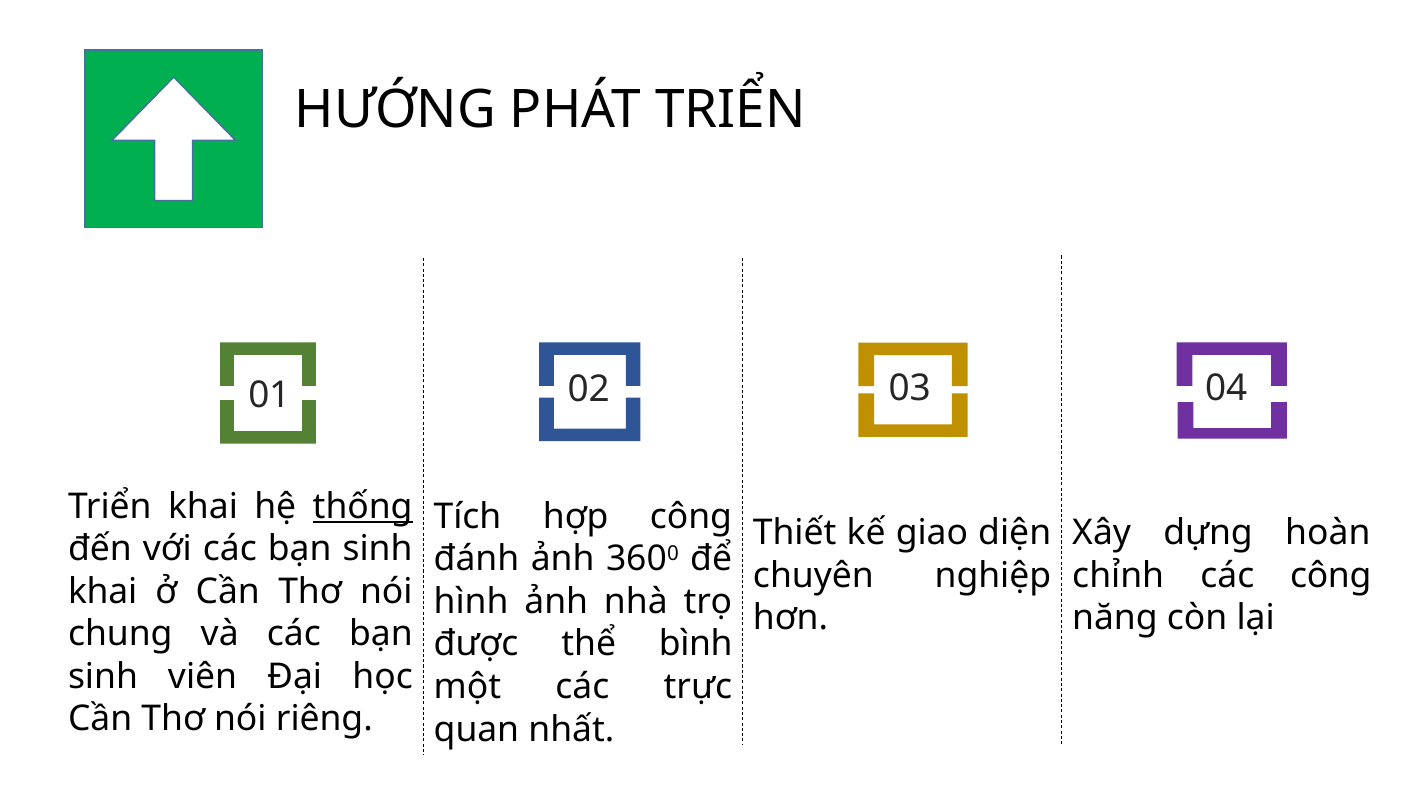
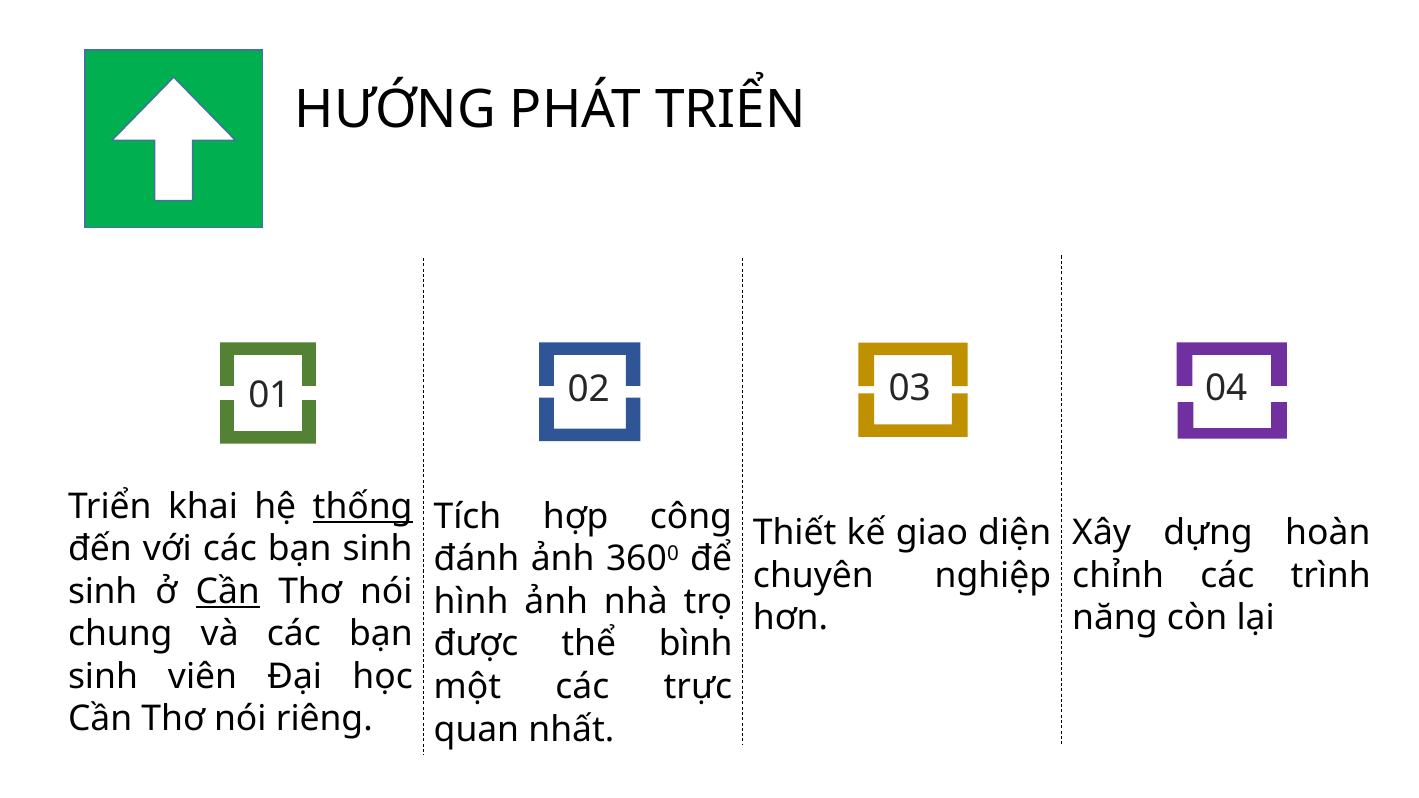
các công: công -> trình (1331, 575)
khai: khai -> sinh (103, 592)
Cần underline: none -> present (228, 592)
